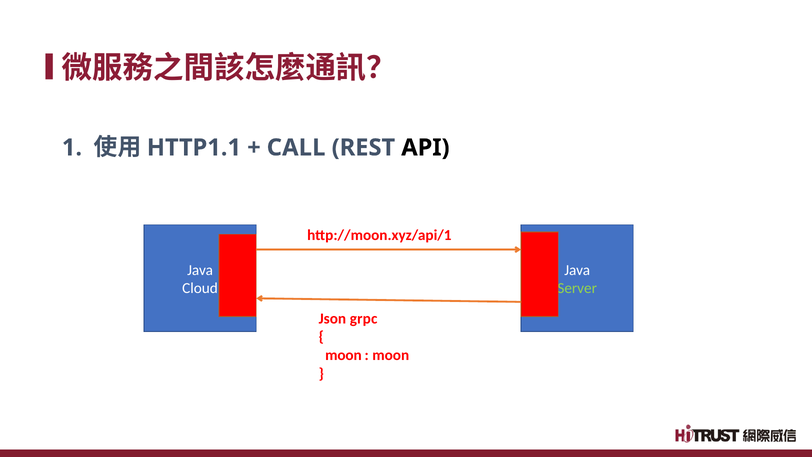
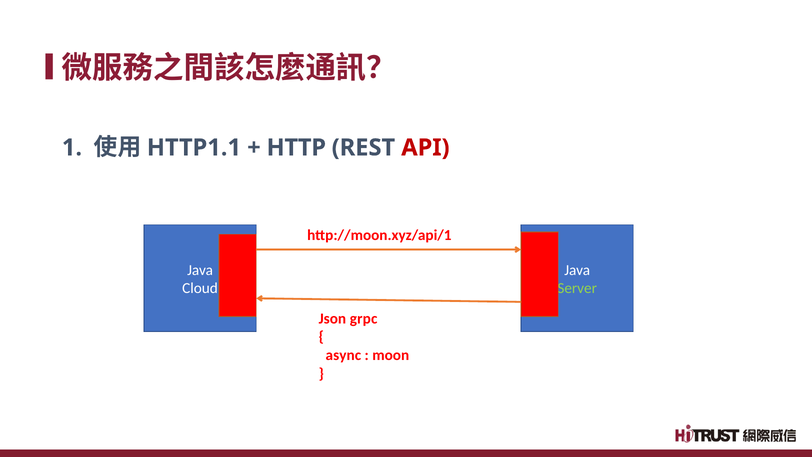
CALL: CALL -> HTTP (296, 147)
API colour: black -> red (425, 147)
moon: moon -> async (343, 355)
